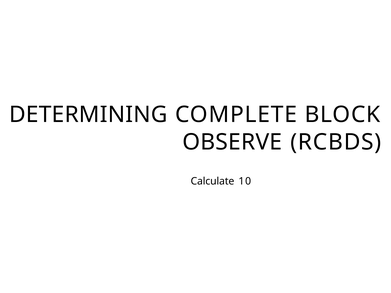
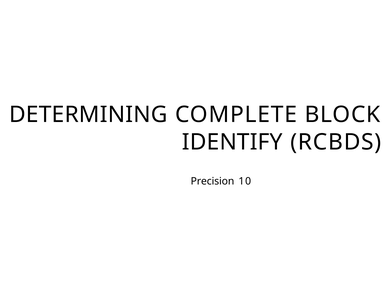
OBSERVE: OBSERVE -> IDENTIFY (232, 142)
Calculate: Calculate -> Precision (212, 181)
